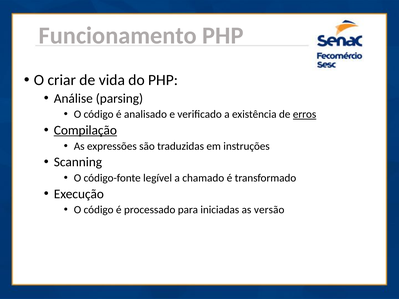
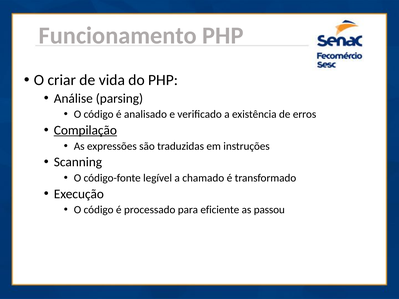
erros underline: present -> none (305, 114)
iniciadas: iniciadas -> eficiente (220, 210)
versão: versão -> passou (269, 210)
